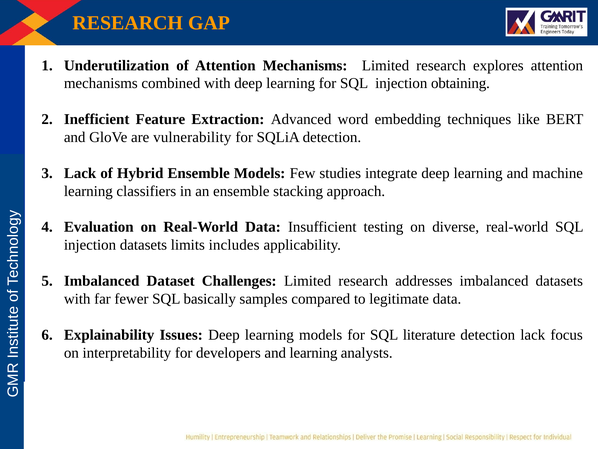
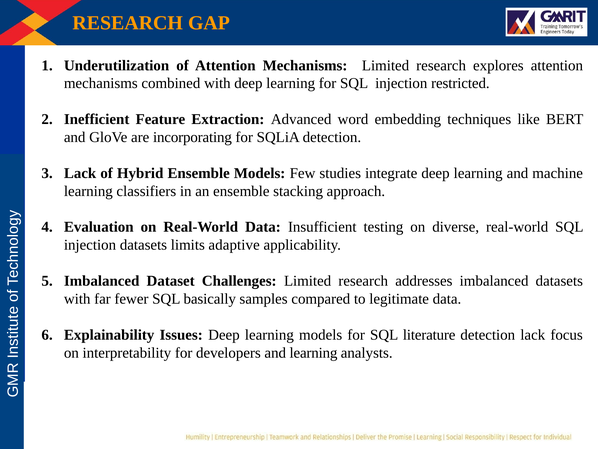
obtaining: obtaining -> restricted (460, 83)
vulnerability: vulnerability -> incorporating (192, 137)
includes: includes -> adaptive (234, 245)
